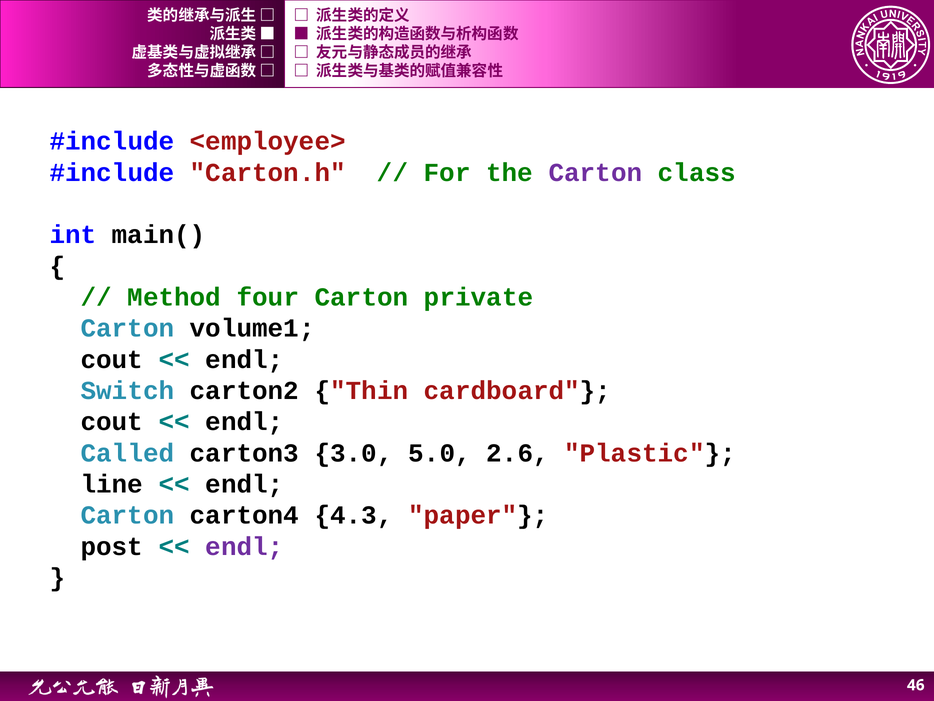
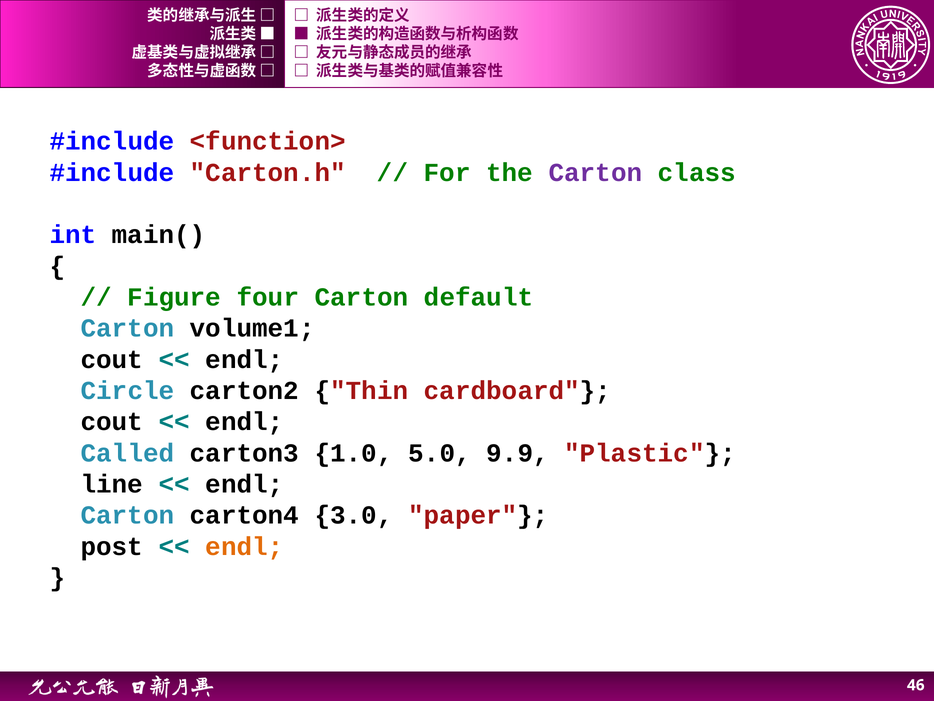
<employee>: <employee> -> <function> (268, 141)
Method: Method -> Figure (174, 297)
private: private -> default (479, 297)
Switch: Switch -> Circle (128, 390)
3.0: 3.0 -> 1.0 (354, 453)
2.6: 2.6 -> 9.9 (518, 453)
4.3: 4.3 -> 3.0 (354, 515)
endl colour: purple -> orange (244, 546)
